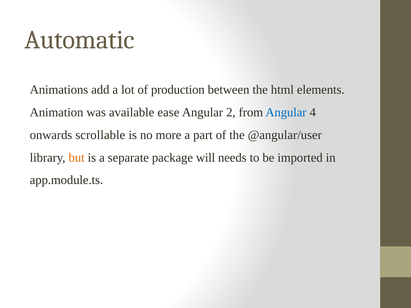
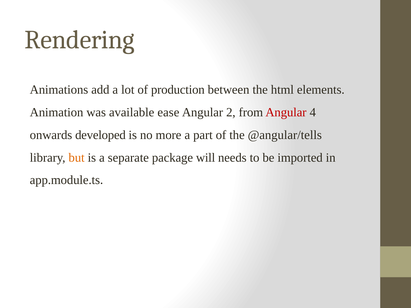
Automatic: Automatic -> Rendering (80, 40)
Angular colour: blue -> red (286, 113)
scrollable: scrollable -> developed (100, 135)
@angular/user: @angular/user -> @angular/tells (285, 135)
